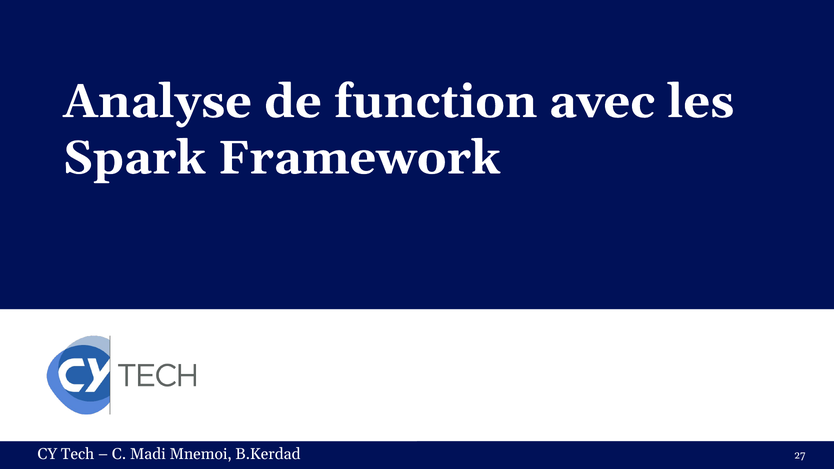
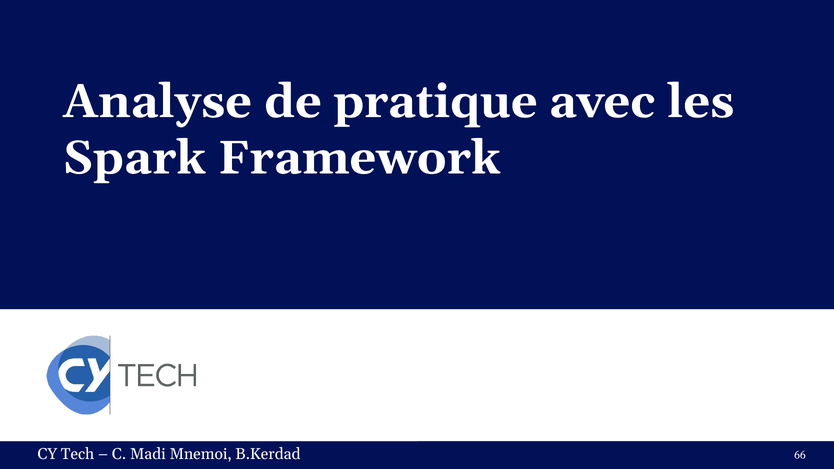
function: function -> pratique (436, 102)
27: 27 -> 66 (800, 455)
